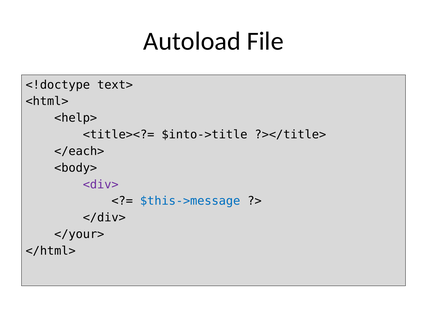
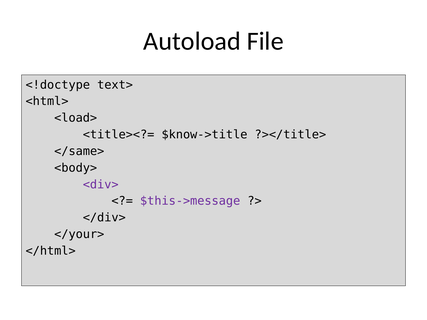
<help>: <help> -> <load> (76, 118)
$into->title: $into->title -> $know->title (204, 135)
</each>: </each> -> </same> (79, 151)
$this->message colour: blue -> purple (190, 201)
